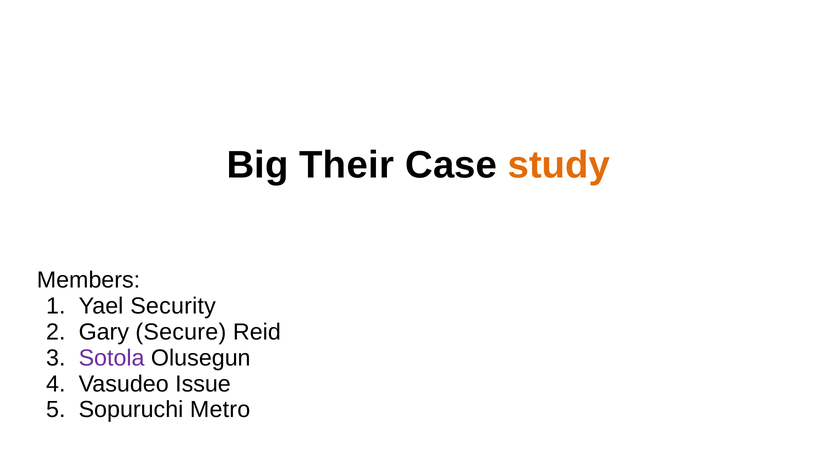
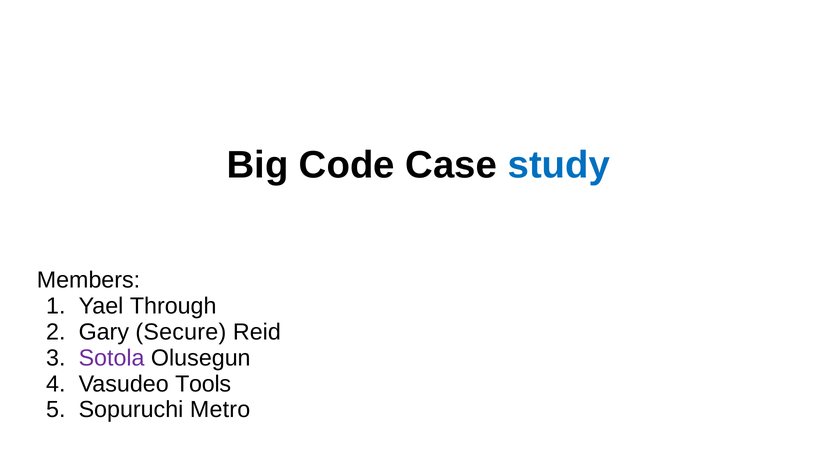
Their: Their -> Code (347, 165)
study colour: orange -> blue (559, 165)
Security: Security -> Through (173, 306)
Issue: Issue -> Tools (203, 384)
